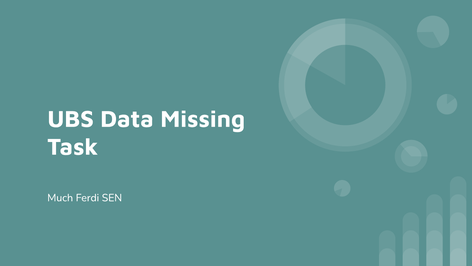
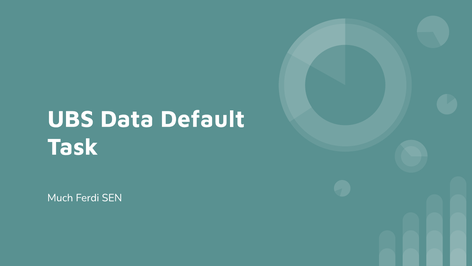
Missing: Missing -> Default (203, 119)
